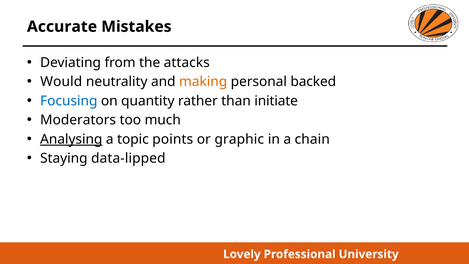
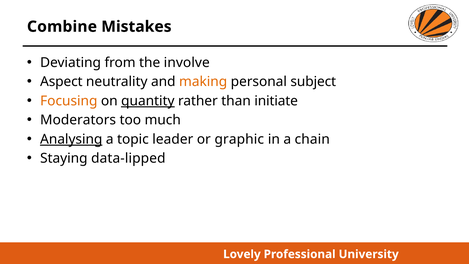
Accurate: Accurate -> Combine (62, 27)
attacks: attacks -> involve (187, 63)
Would: Would -> Aspect (61, 82)
backed: backed -> subject (313, 82)
Focusing colour: blue -> orange (69, 101)
quantity underline: none -> present (148, 101)
points: points -> leader (173, 139)
